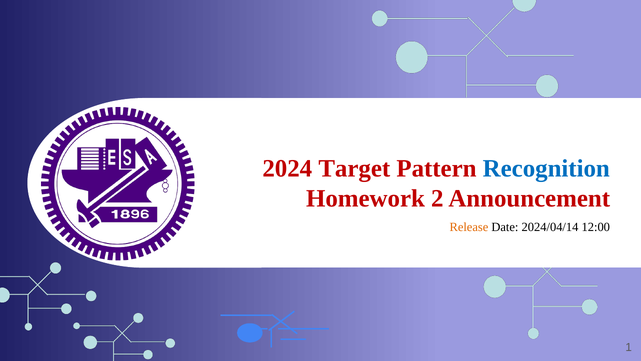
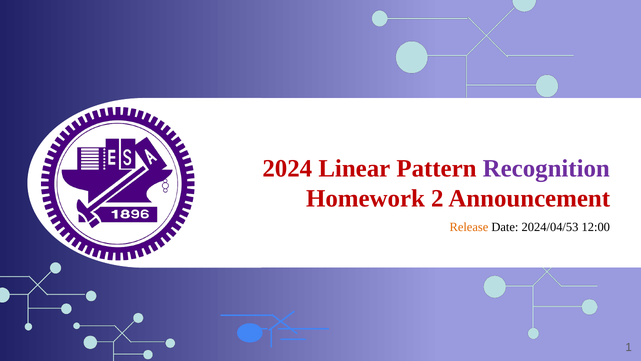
Target: Target -> Linear (354, 168)
Recognition colour: blue -> purple (546, 168)
2024/04/14: 2024/04/14 -> 2024/04/53 (550, 227)
